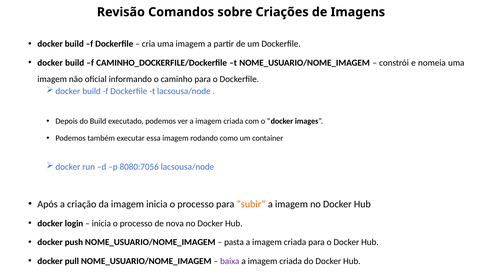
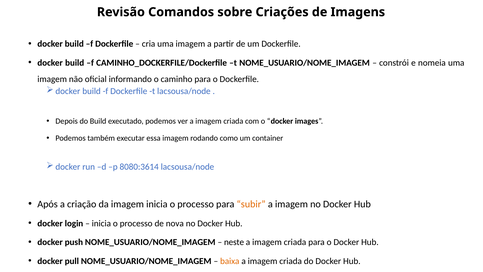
8080:7056: 8080:7056 -> 8080:3614 (139, 167)
pasta: pasta -> neste (234, 242)
baixa colour: purple -> orange (230, 261)
